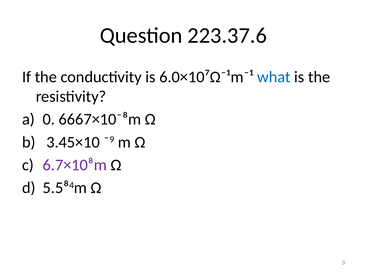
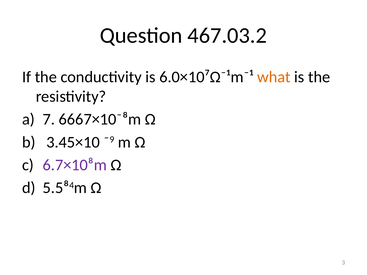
223.37.6: 223.37.6 -> 467.03.2 (227, 36)
what colour: blue -> orange (274, 77)
0: 0 -> 7 (49, 119)
